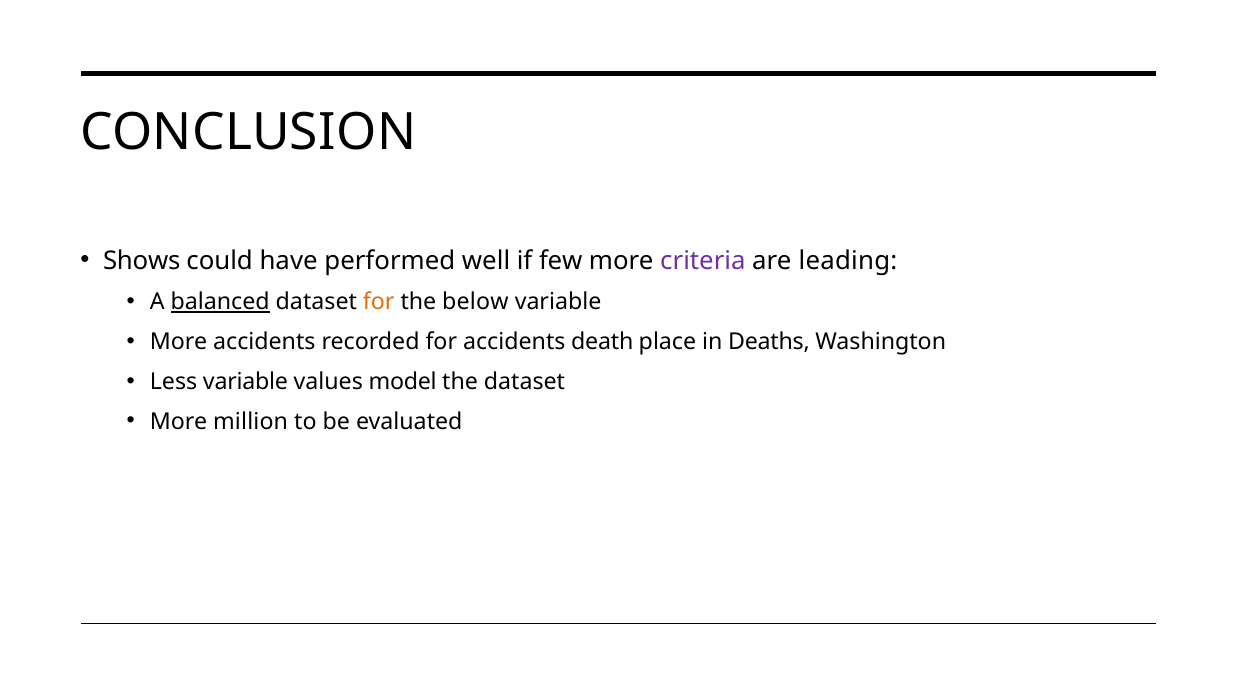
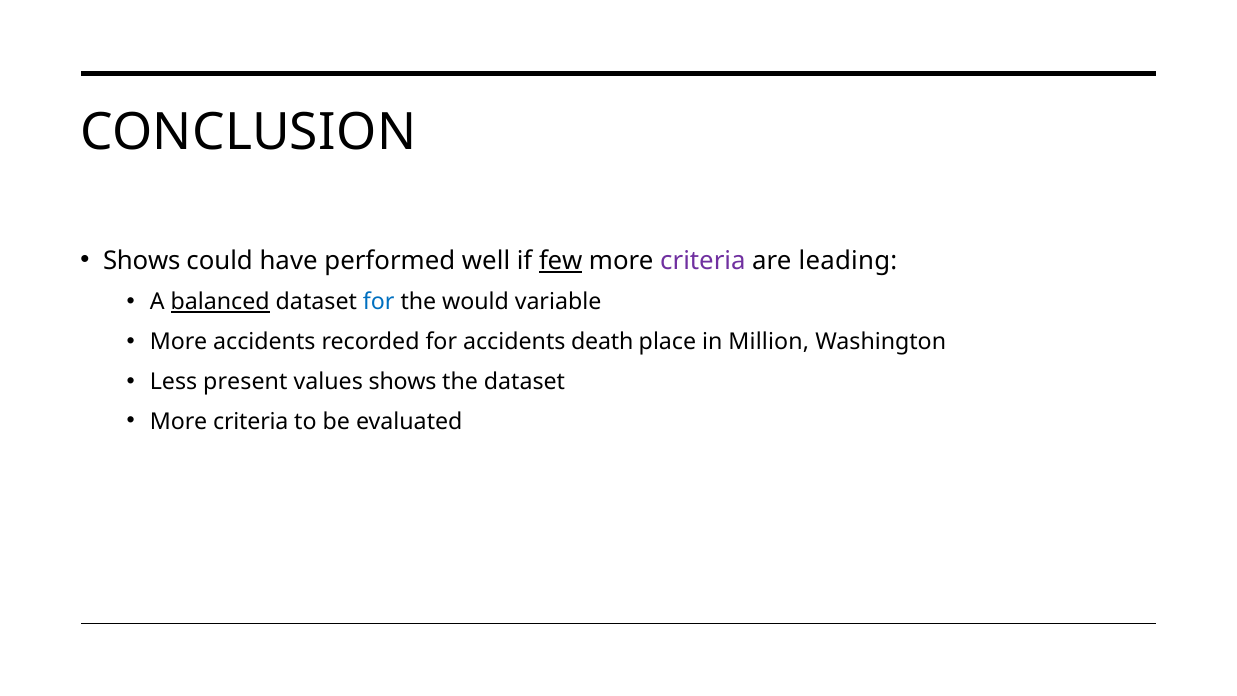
few underline: none -> present (561, 261)
for colour: orange -> blue (379, 302)
below: below -> would (476, 302)
Deaths: Deaths -> Million (769, 342)
Less variable: variable -> present (245, 382)
values model: model -> shows (403, 382)
million: million -> criteria (251, 421)
